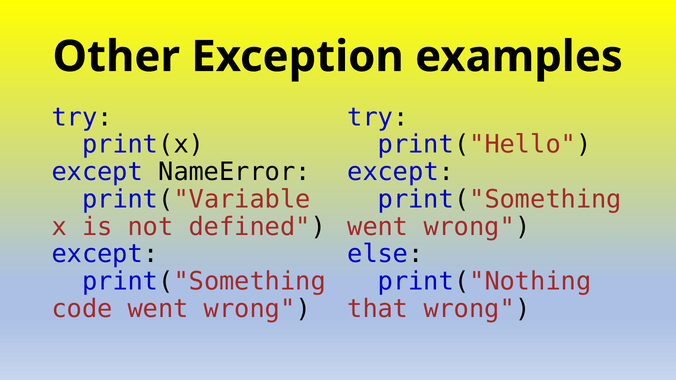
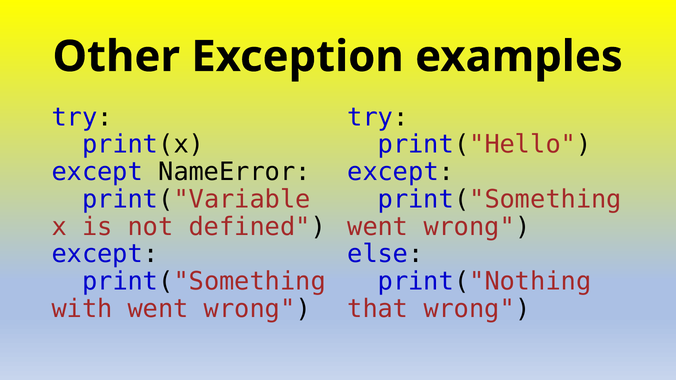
code: code -> with (82, 309)
